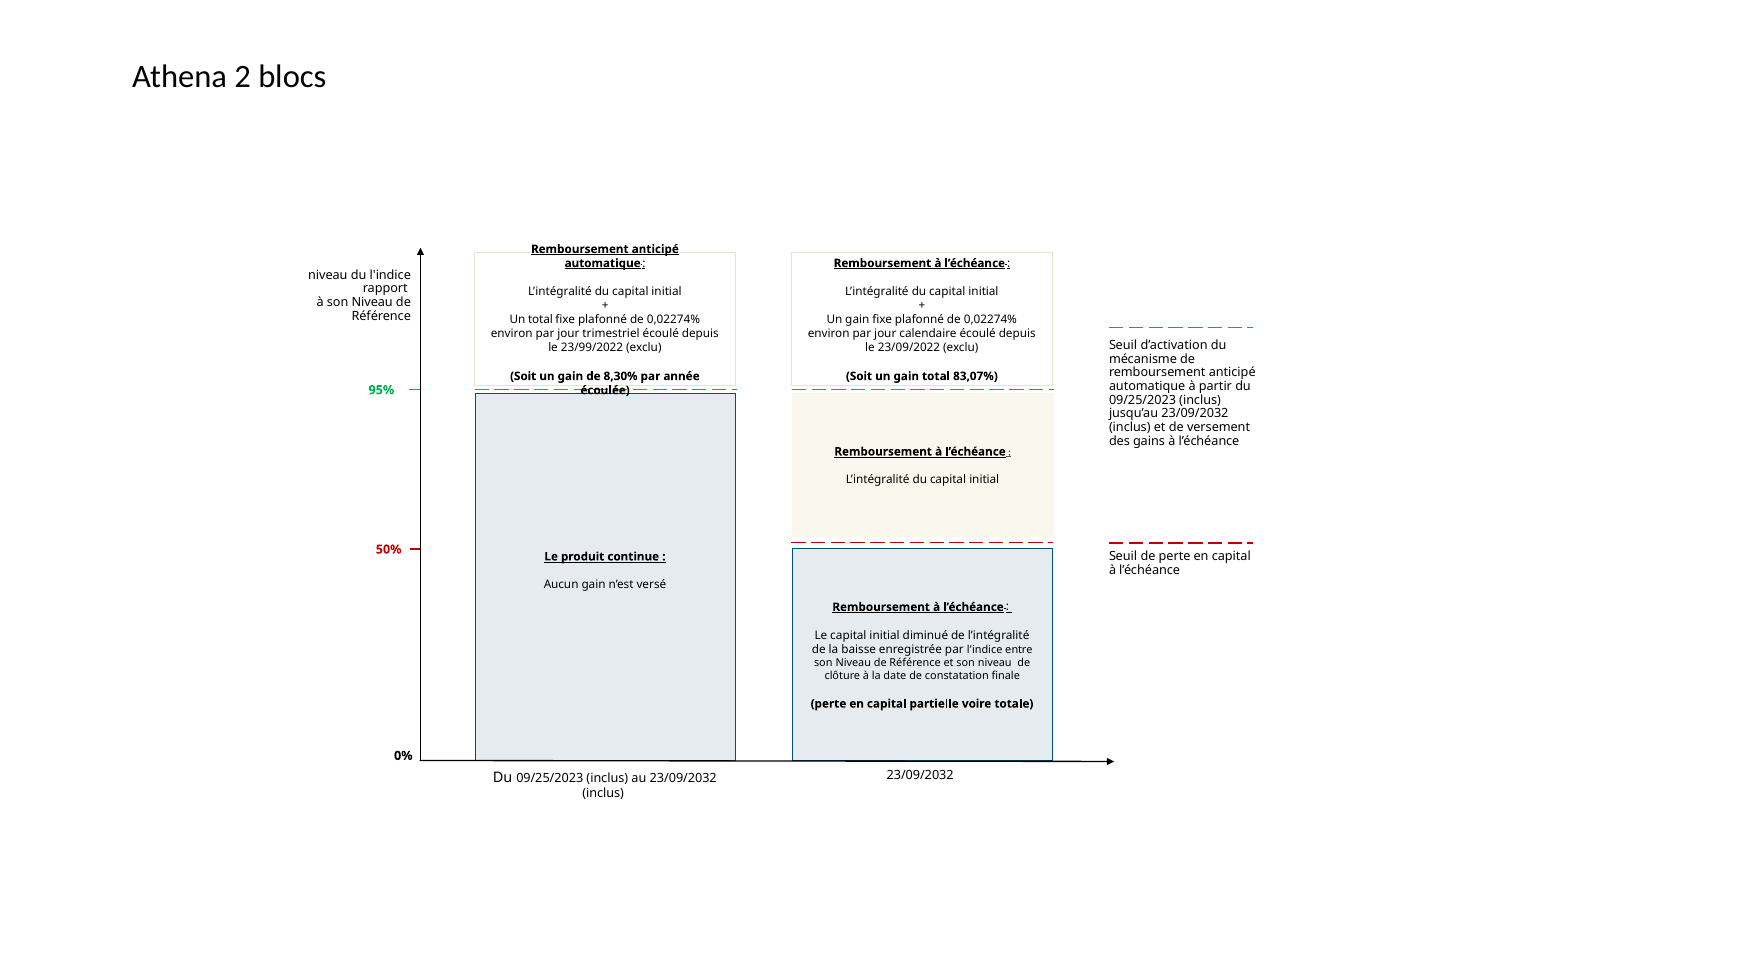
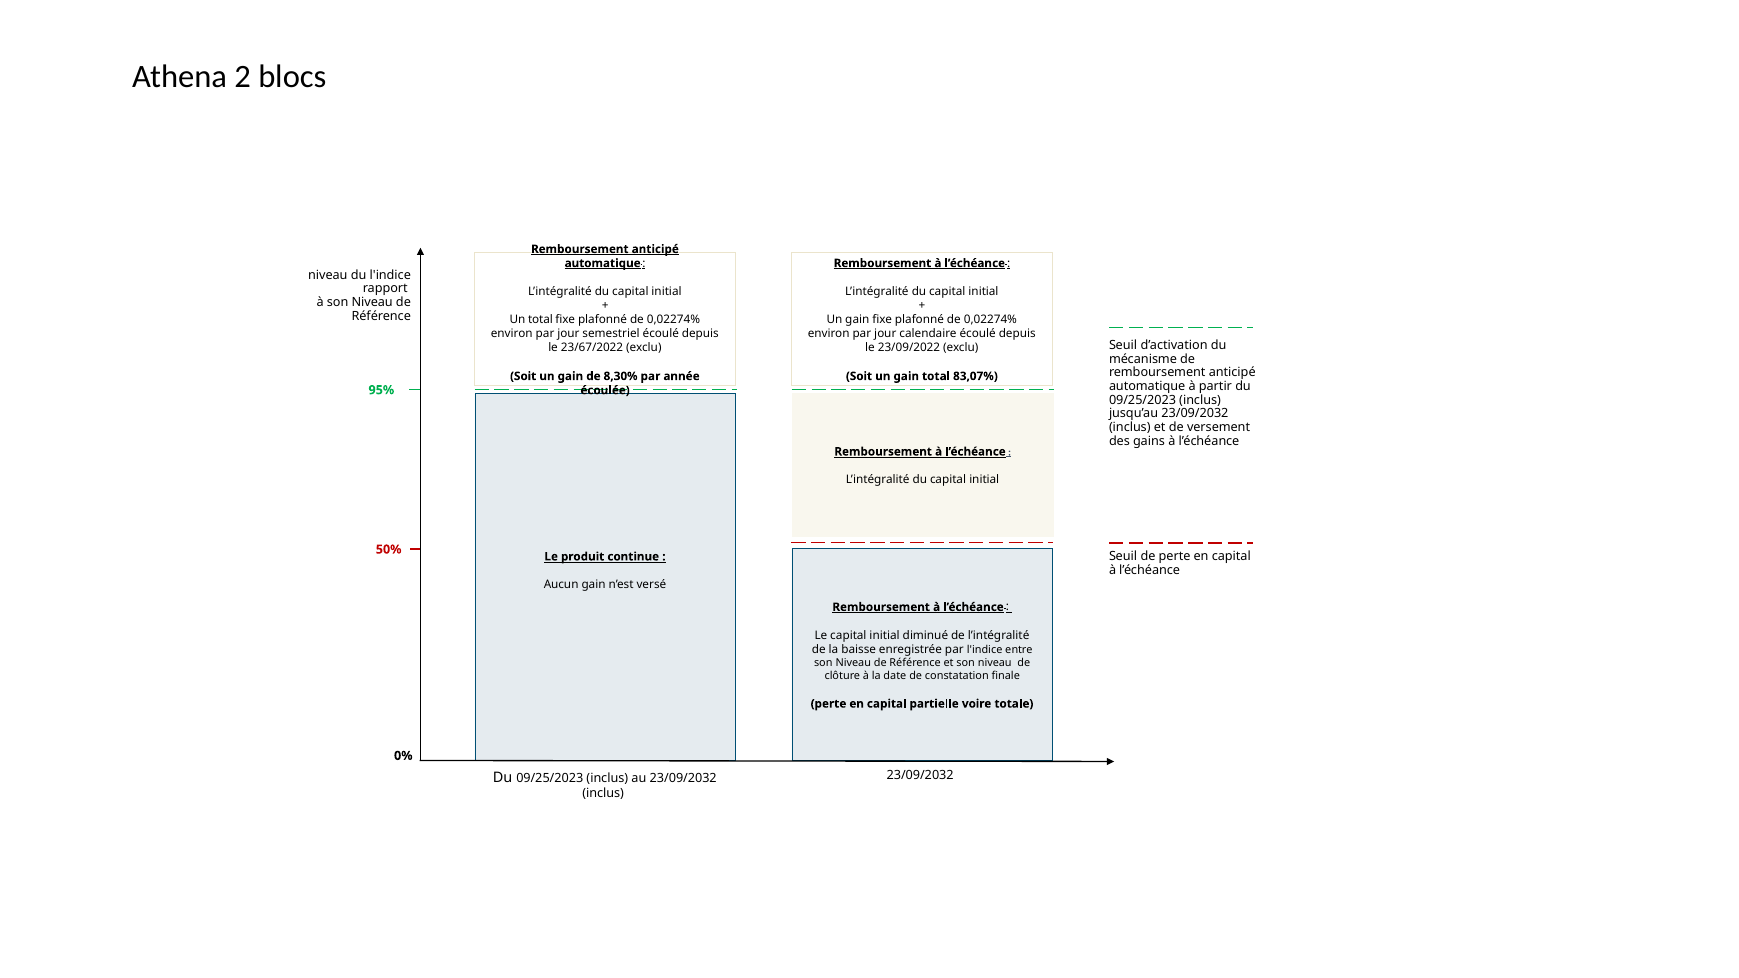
trimestriel: trimestriel -> semestriel (611, 334)
23/99/2022: 23/99/2022 -> 23/67/2022 (592, 348)
